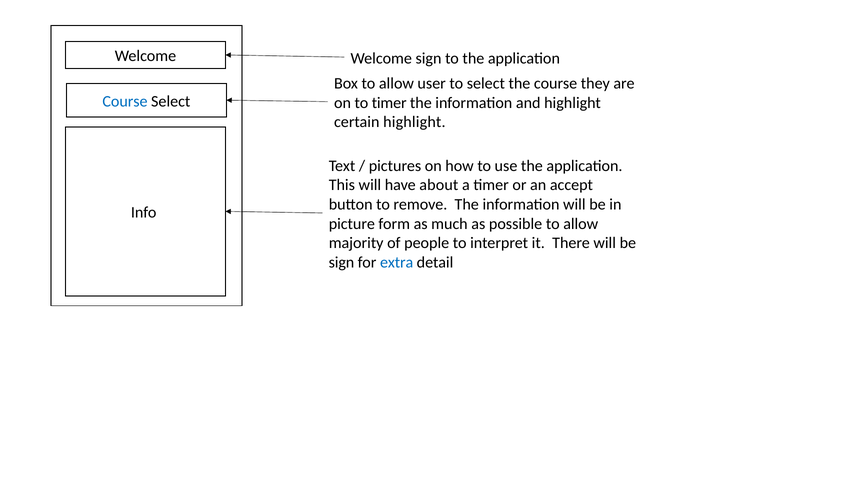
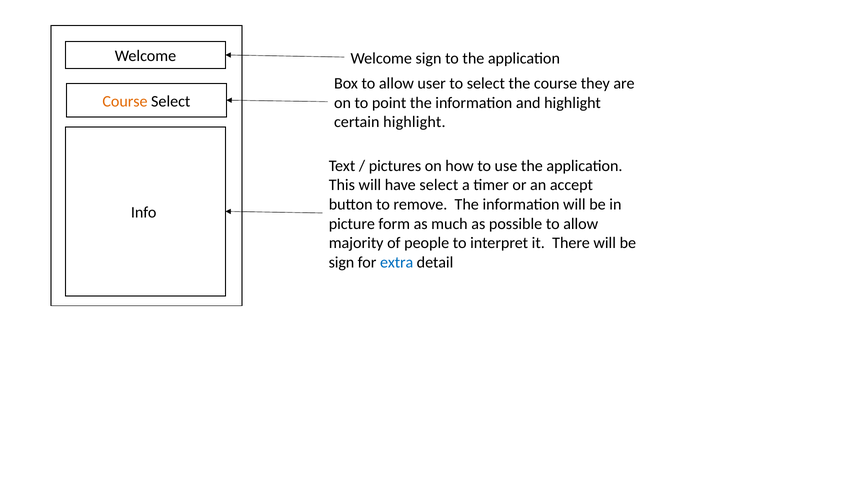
Course colour: blue -> orange (125, 101)
to timer: timer -> point (389, 103)
have about: about -> select (439, 185)
